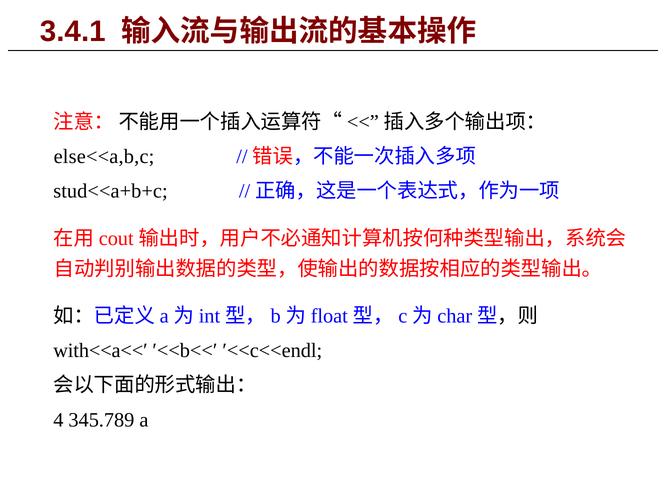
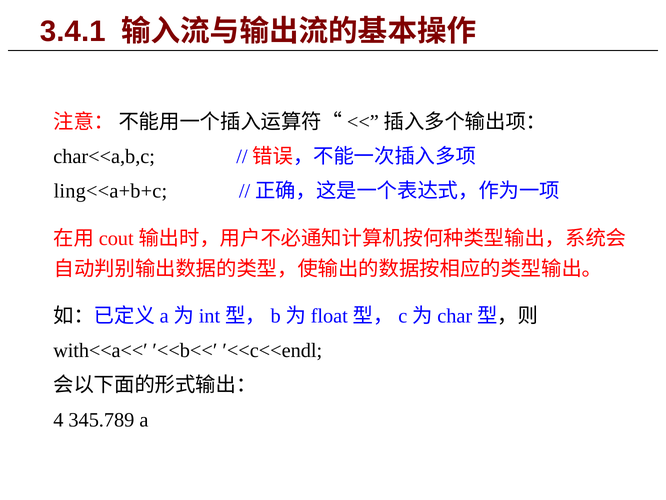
else<<a,b,c: else<<a,b,c -> char<<a,b,c (104, 156)
stud<<a+b+c: stud<<a+b+c -> ling<<a+b+c (110, 191)
